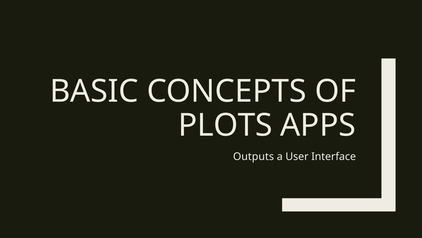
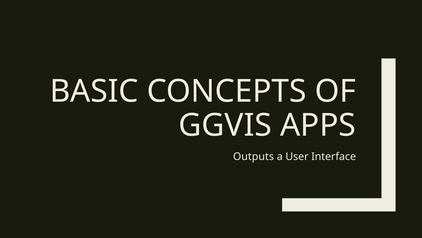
PLOTS: PLOTS -> GGVIS (225, 125)
